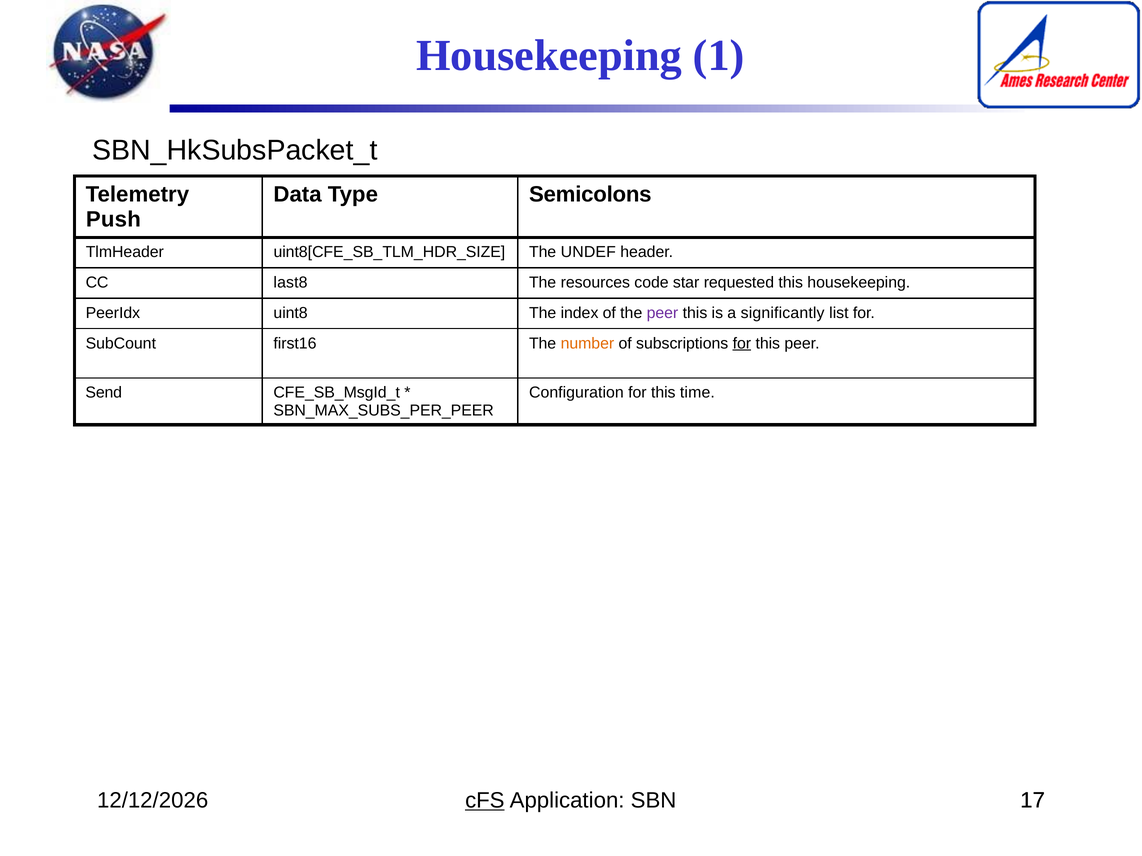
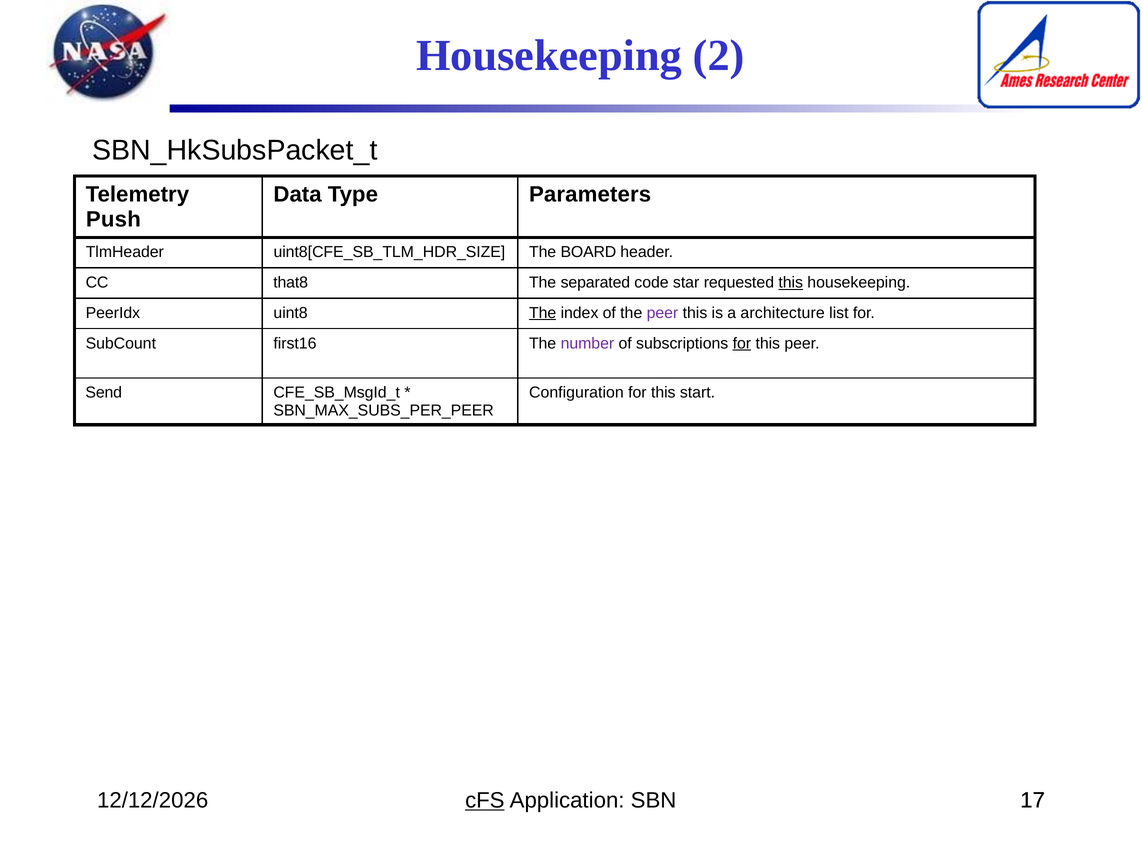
1: 1 -> 2 (719, 56)
Semicolons: Semicolons -> Parameters (590, 195)
UNDEF: UNDEF -> BOARD (588, 252)
last8: last8 -> that8 (291, 283)
resources: resources -> separated (595, 283)
this underline: none -> present (791, 283)
The underline: none -> present (543, 313)
significantly: significantly -> architecture (783, 313)
number colour: orange -> purple (587, 343)
time: time -> start (698, 393)
